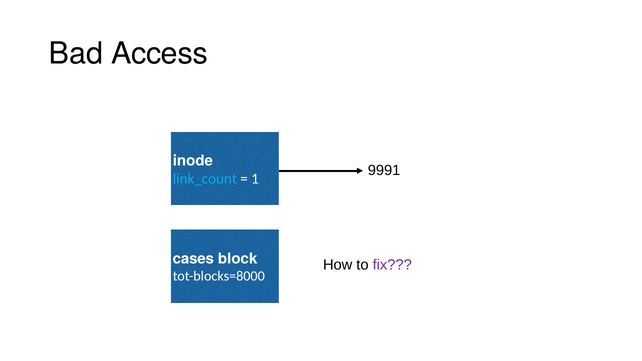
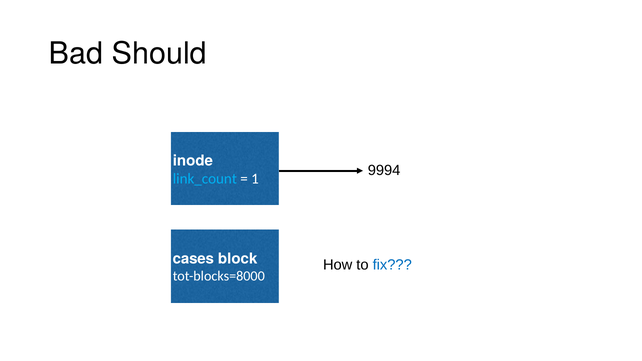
Access: Access -> Should (159, 54)
9991: 9991 -> 9994 (384, 171)
fix colour: purple -> blue (392, 265)
